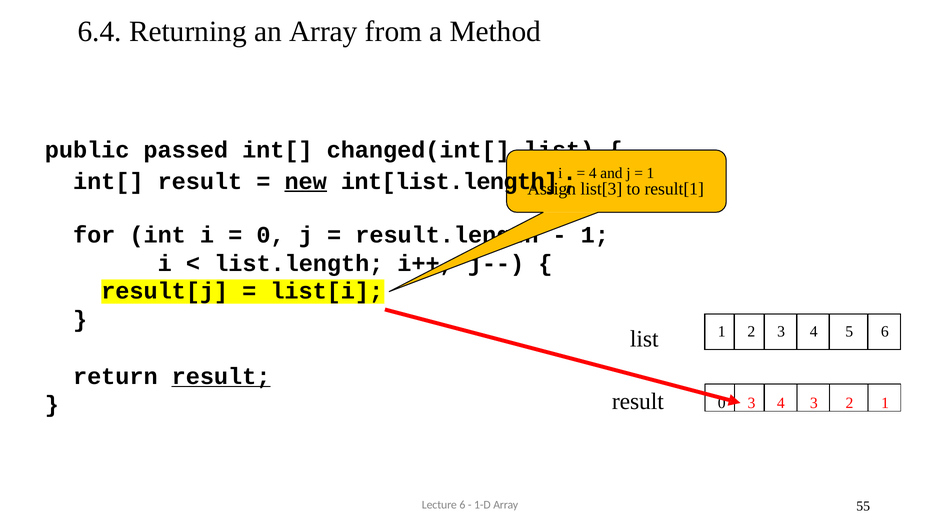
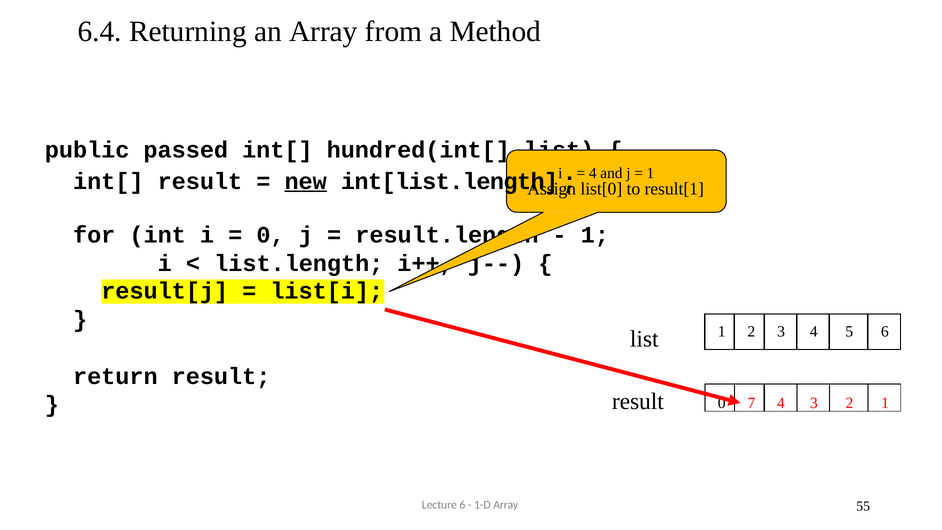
changed(int[: changed(int[ -> hundred(int[ (418, 150)
list[3: list[3 -> list[0 (601, 189)
result underline: present -> none (221, 376)
3: 3 -> 7 (751, 403)
